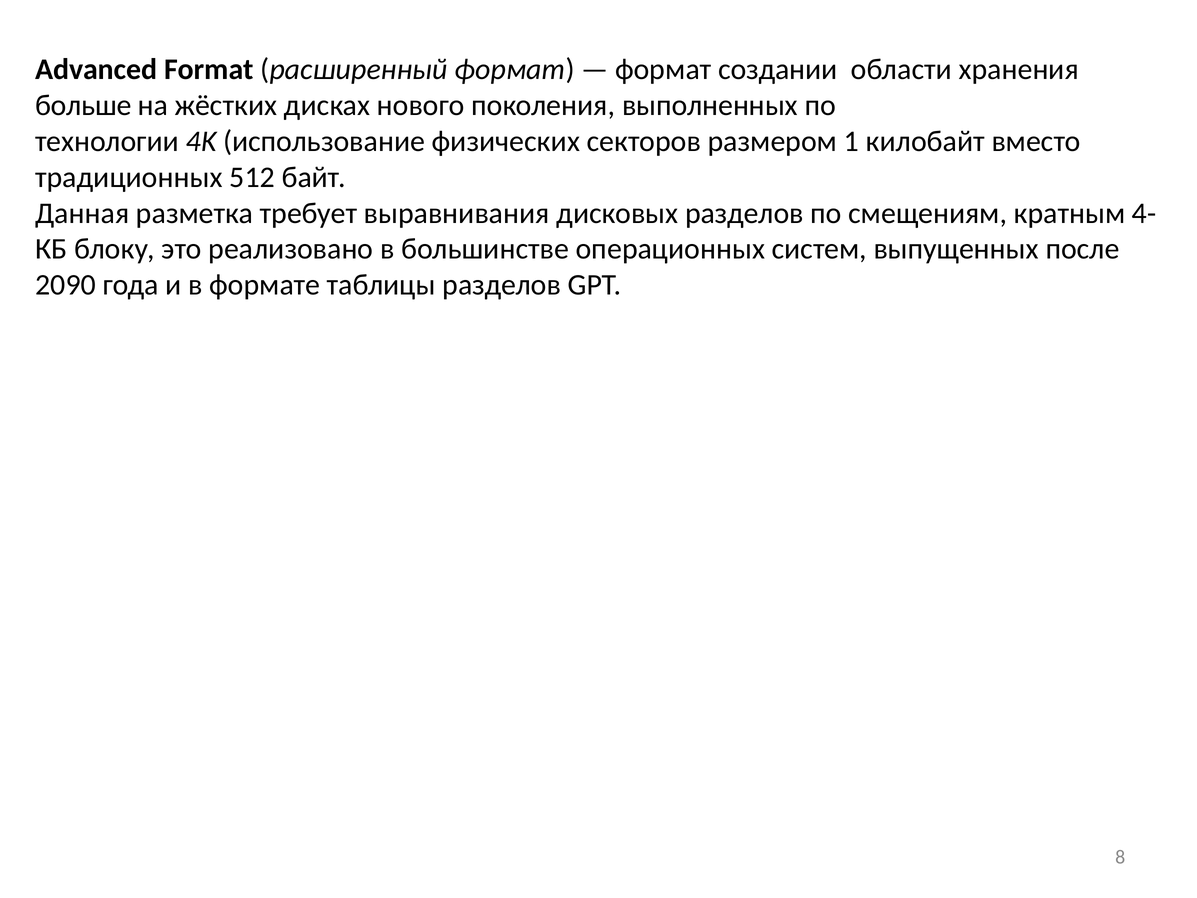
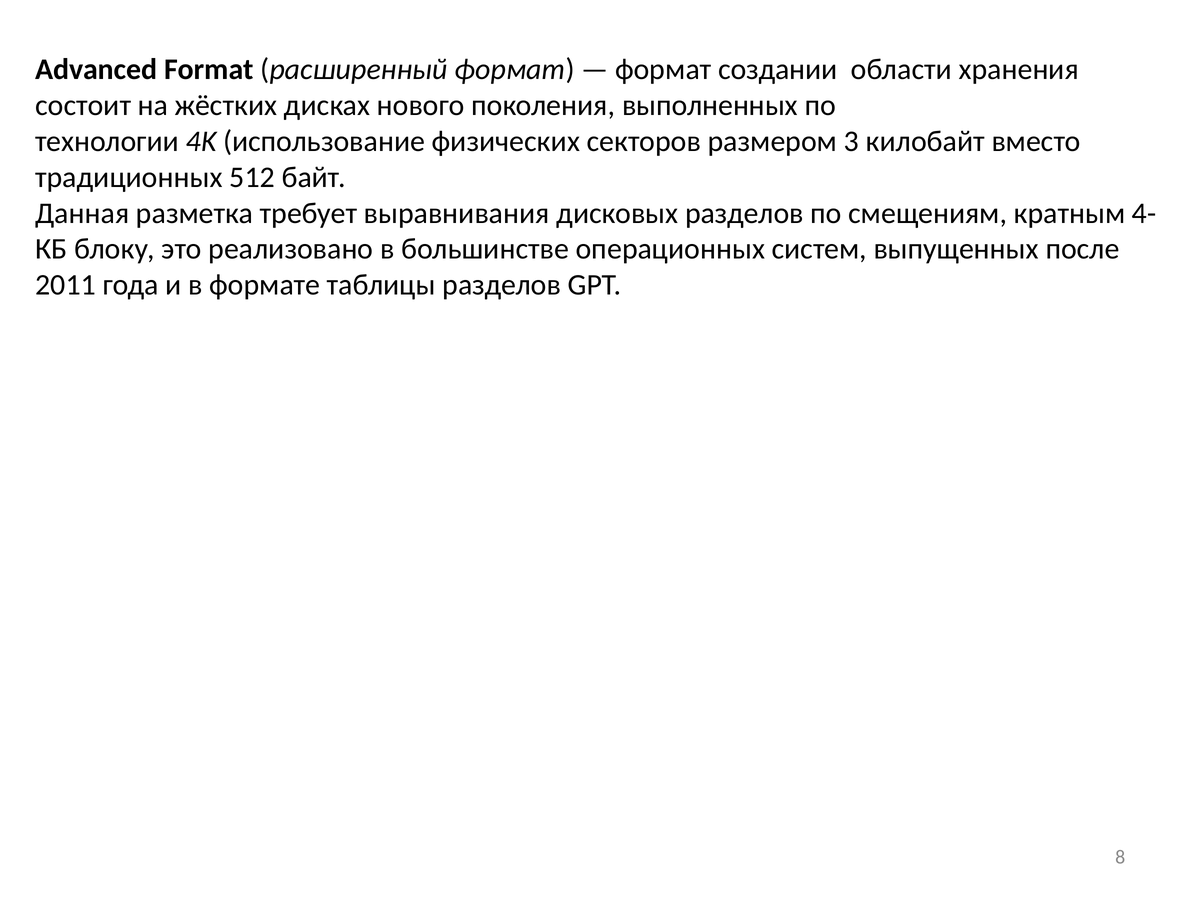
больше: больше -> состоит (83, 105)
1: 1 -> 3 (851, 141)
2090: 2090 -> 2011 (66, 285)
